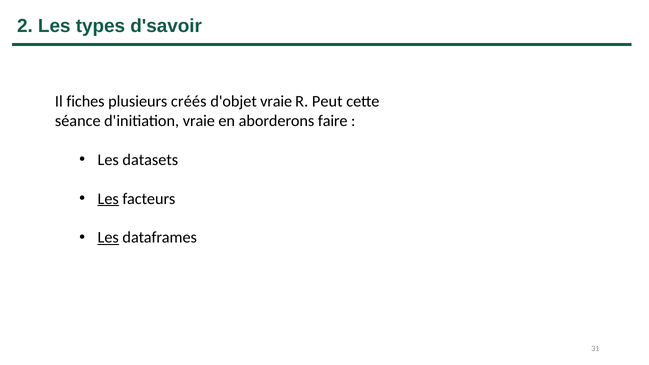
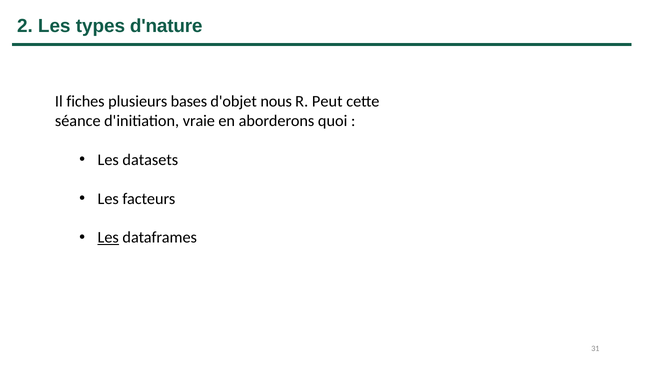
d'savoir: d'savoir -> d'nature (166, 26)
créés: créés -> bases (189, 101)
d'objet vraie: vraie -> nous (276, 101)
faire: faire -> quoi (333, 121)
Les underline: present -> none (108, 199)
